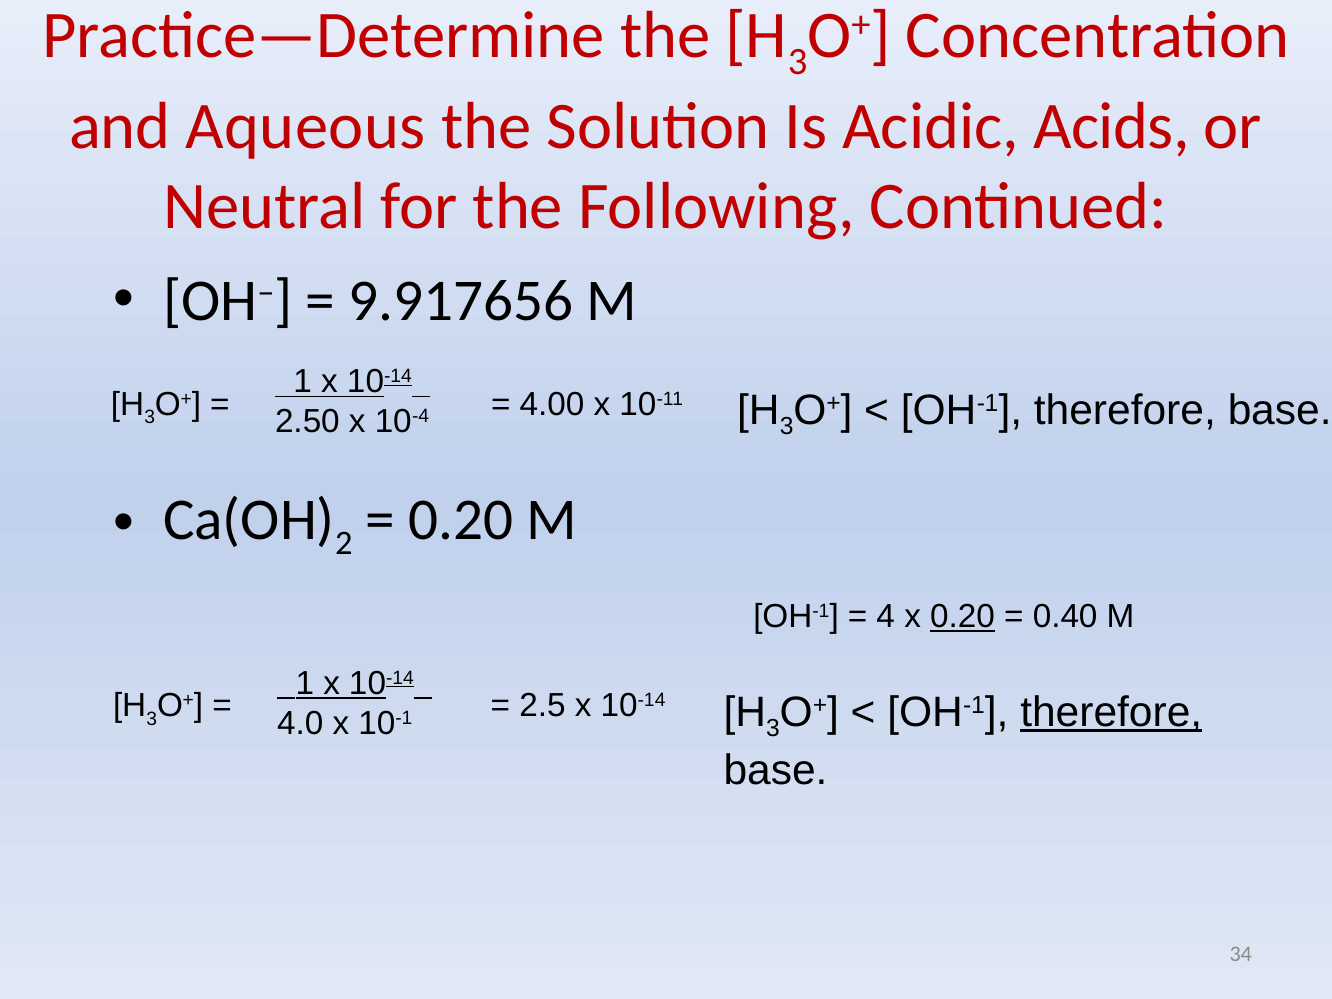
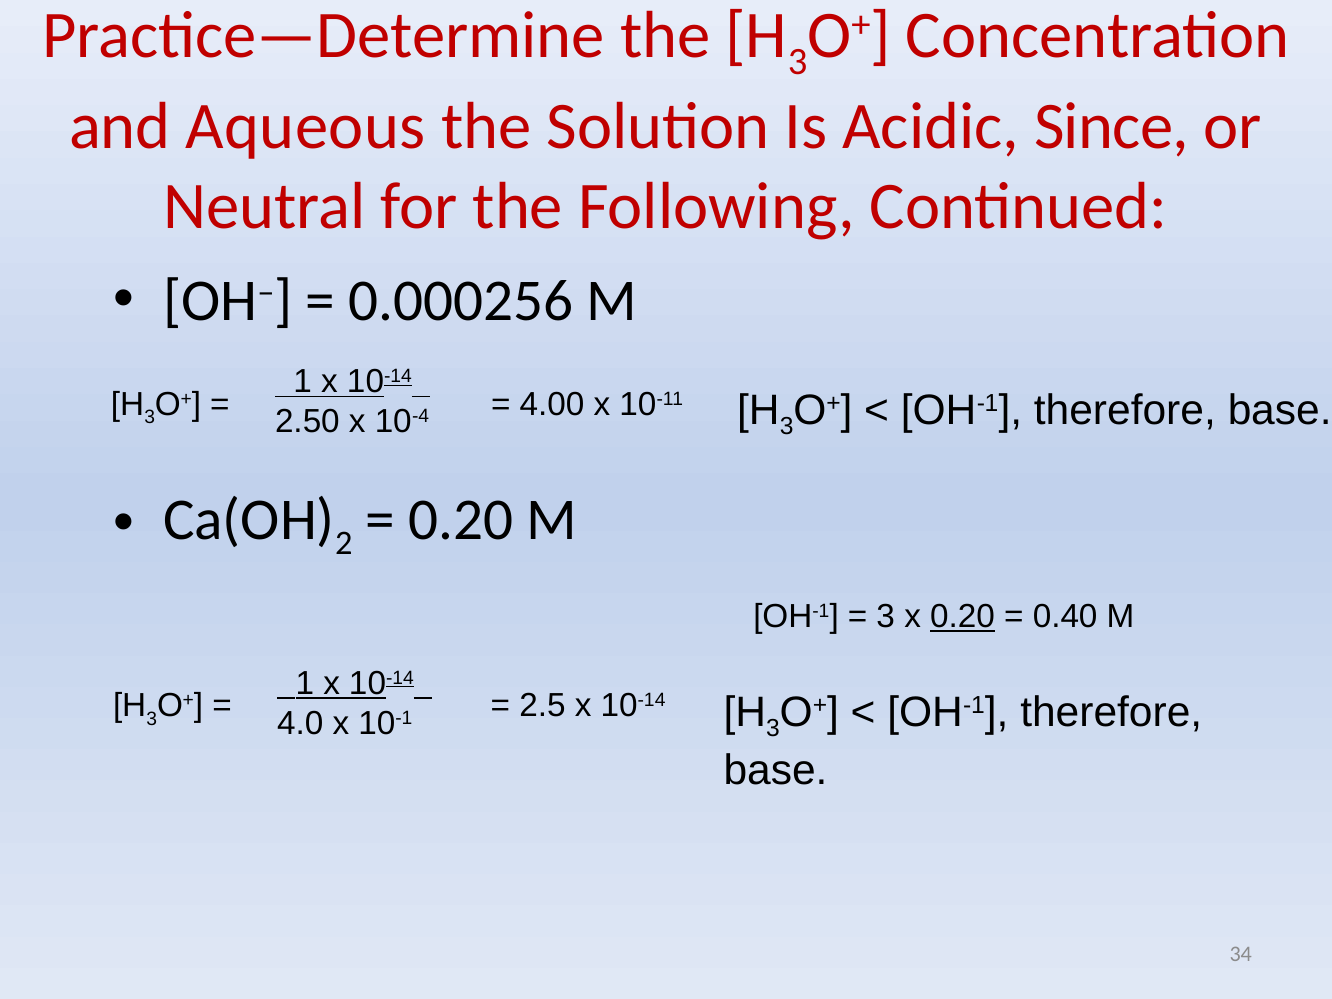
Acids: Acids -> Since (1112, 127)
9.917656: 9.917656 -> 0.000256 (461, 301)
4: 4 -> 3 (886, 617)
therefore underline: present -> none (1111, 712)
